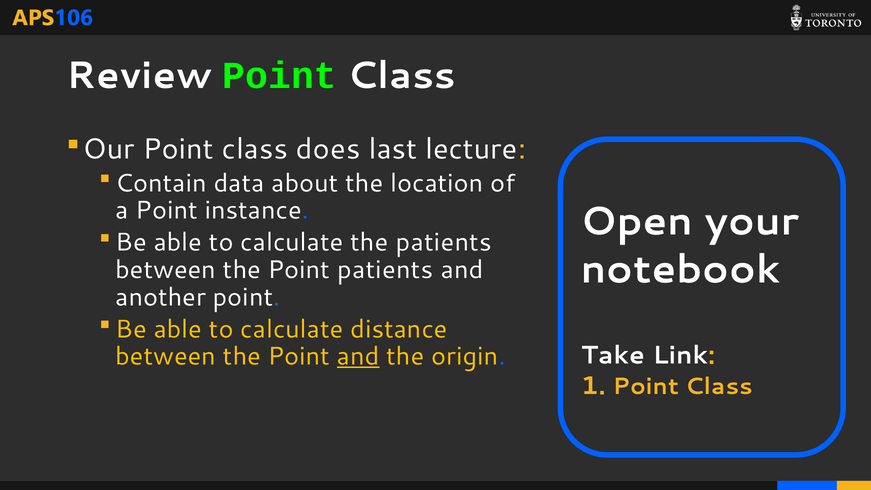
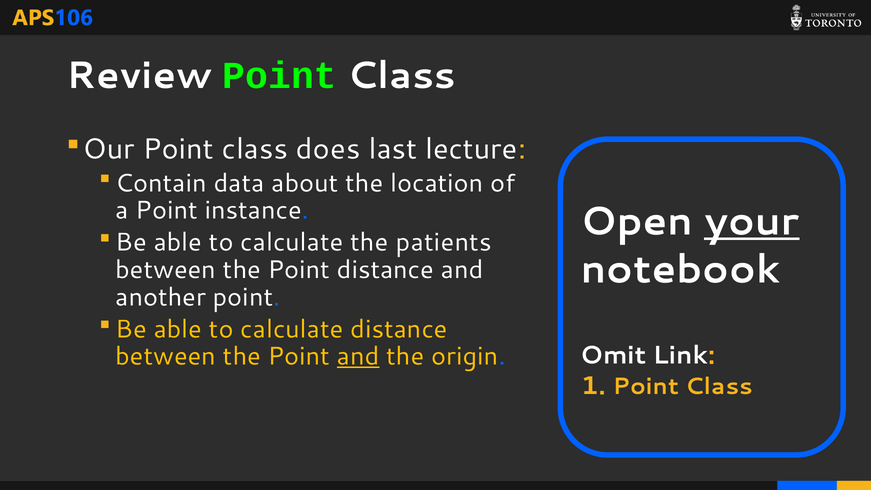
your underline: none -> present (752, 221)
Point patients: patients -> distance (385, 270)
Take: Take -> Omit (613, 355)
